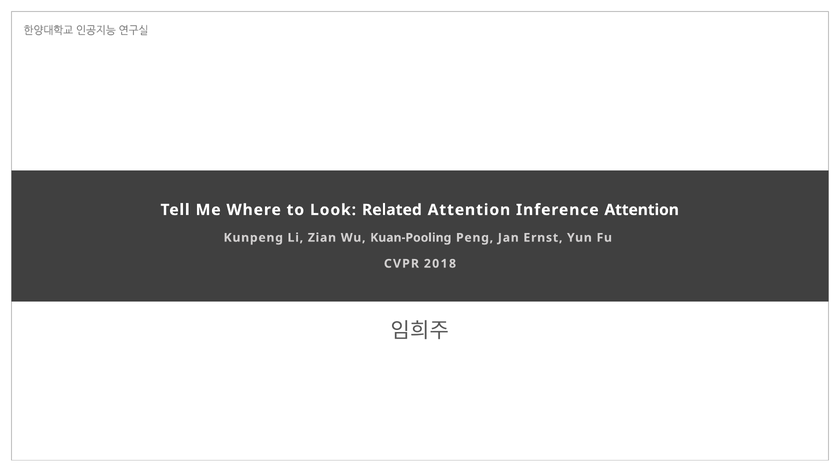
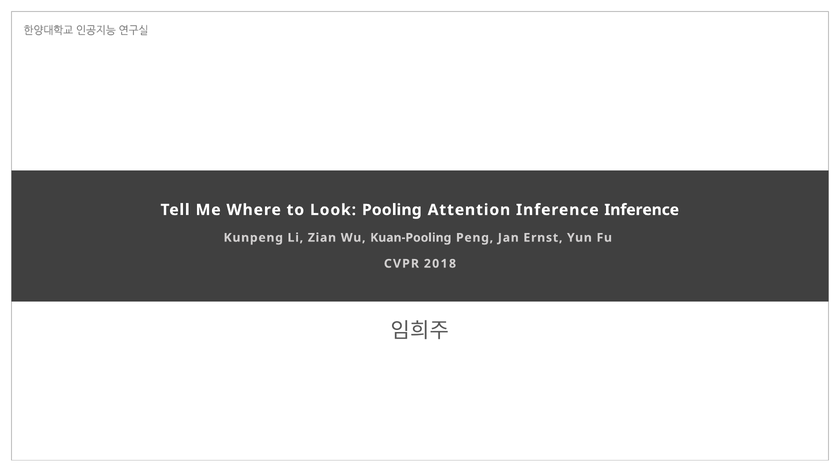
Related: Related -> Pooling (392, 210)
Inference Attention: Attention -> Inference (642, 210)
